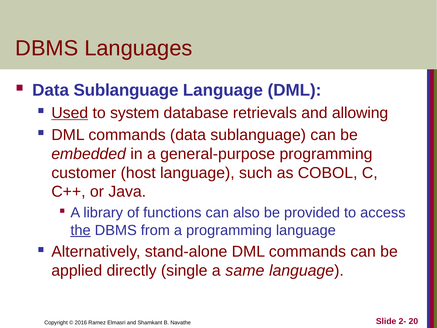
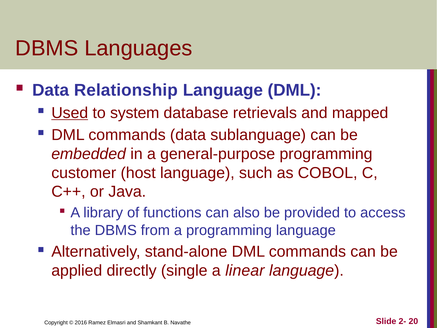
Sublanguage: Sublanguage -> Relationship (126, 90)
allowing: allowing -> mapped (360, 113)
the underline: present -> none (81, 230)
same: same -> linear (245, 270)
